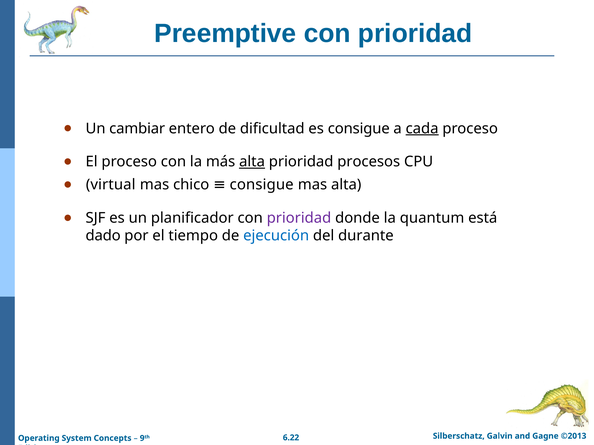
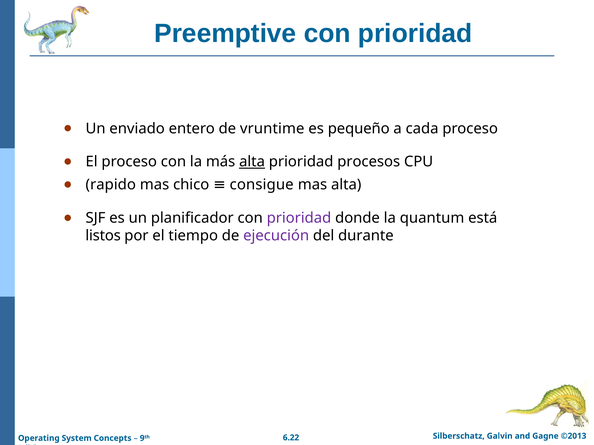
cambiar: cambiar -> enviado (137, 129)
dificultad: dificultad -> vruntime (272, 129)
es consigue: consigue -> pequeño (359, 129)
cada underline: present -> none (422, 129)
virtual: virtual -> rapido (111, 185)
dado: dado -> listos (103, 236)
ejecución colour: blue -> purple (276, 236)
